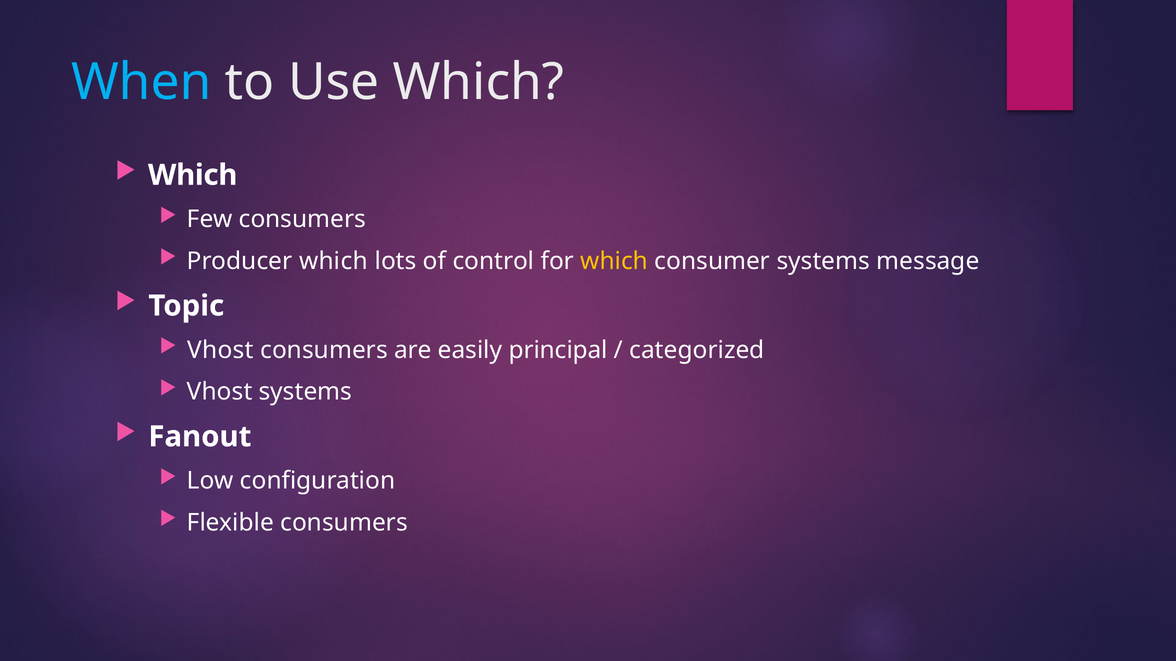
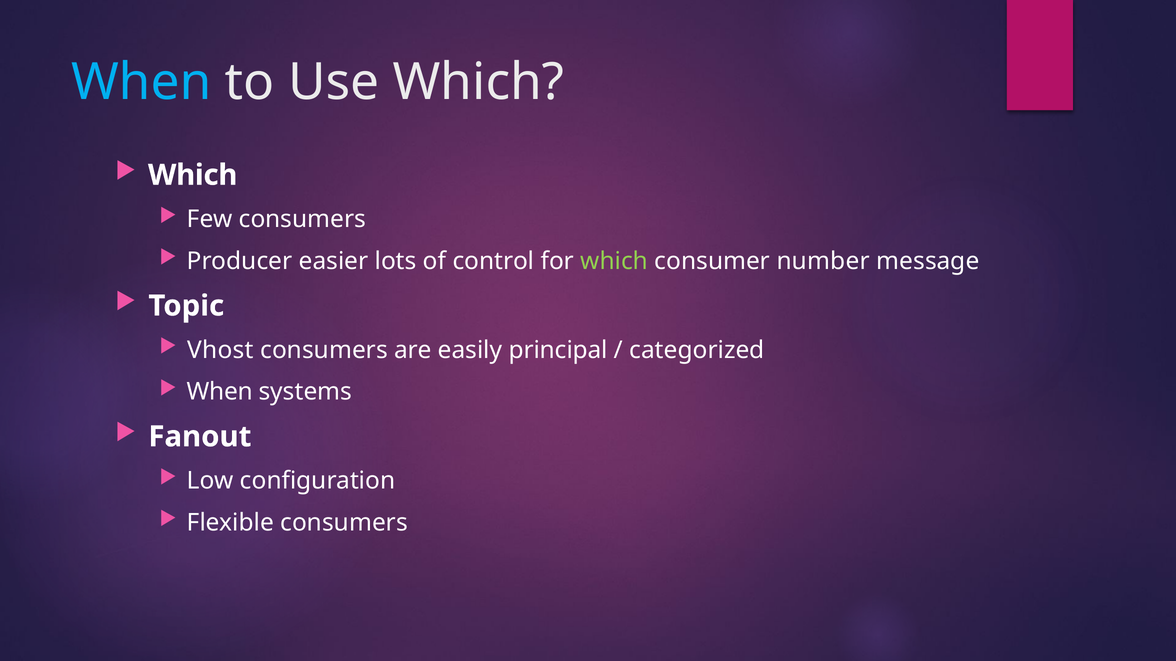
Producer which: which -> easier (334, 261)
which colour: yellow -> light green (614, 261)
consumer systems: systems -> number (823, 261)
Vhost: Vhost -> When (220, 392)
